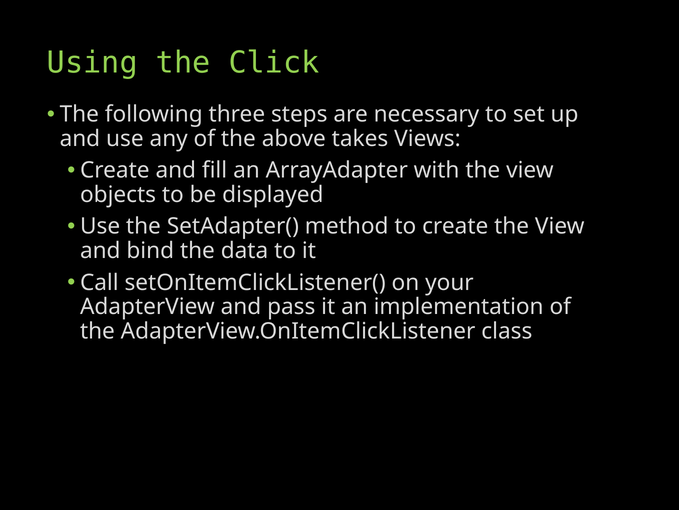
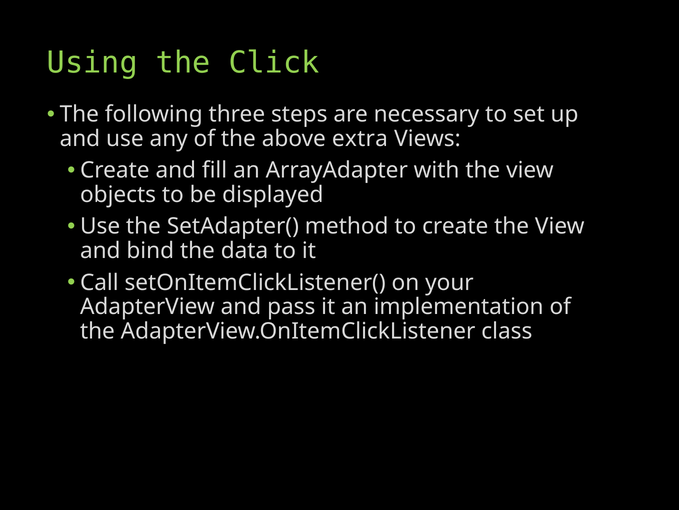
takes: takes -> extra (360, 139)
